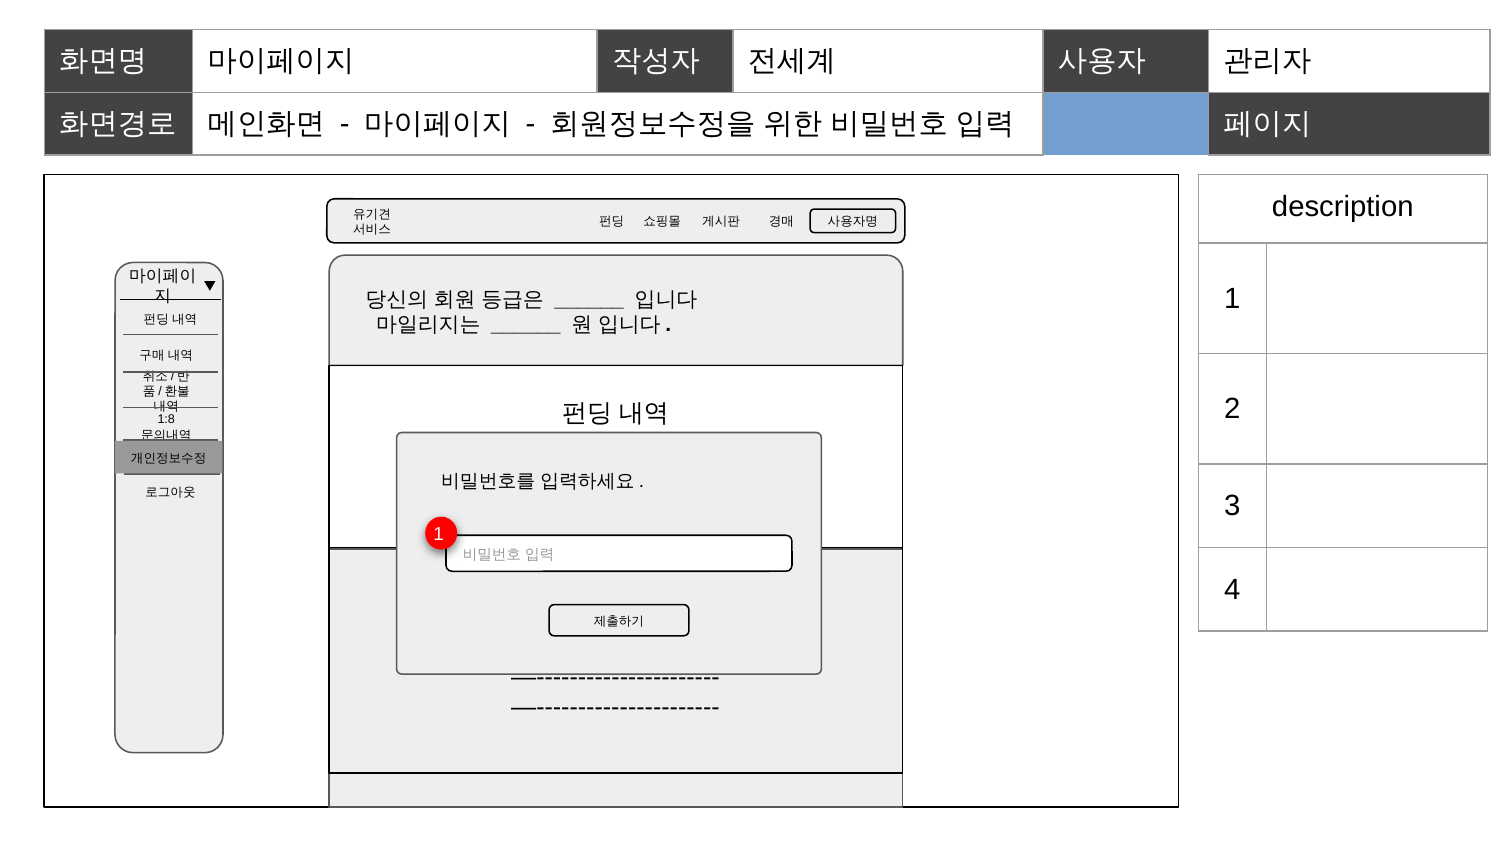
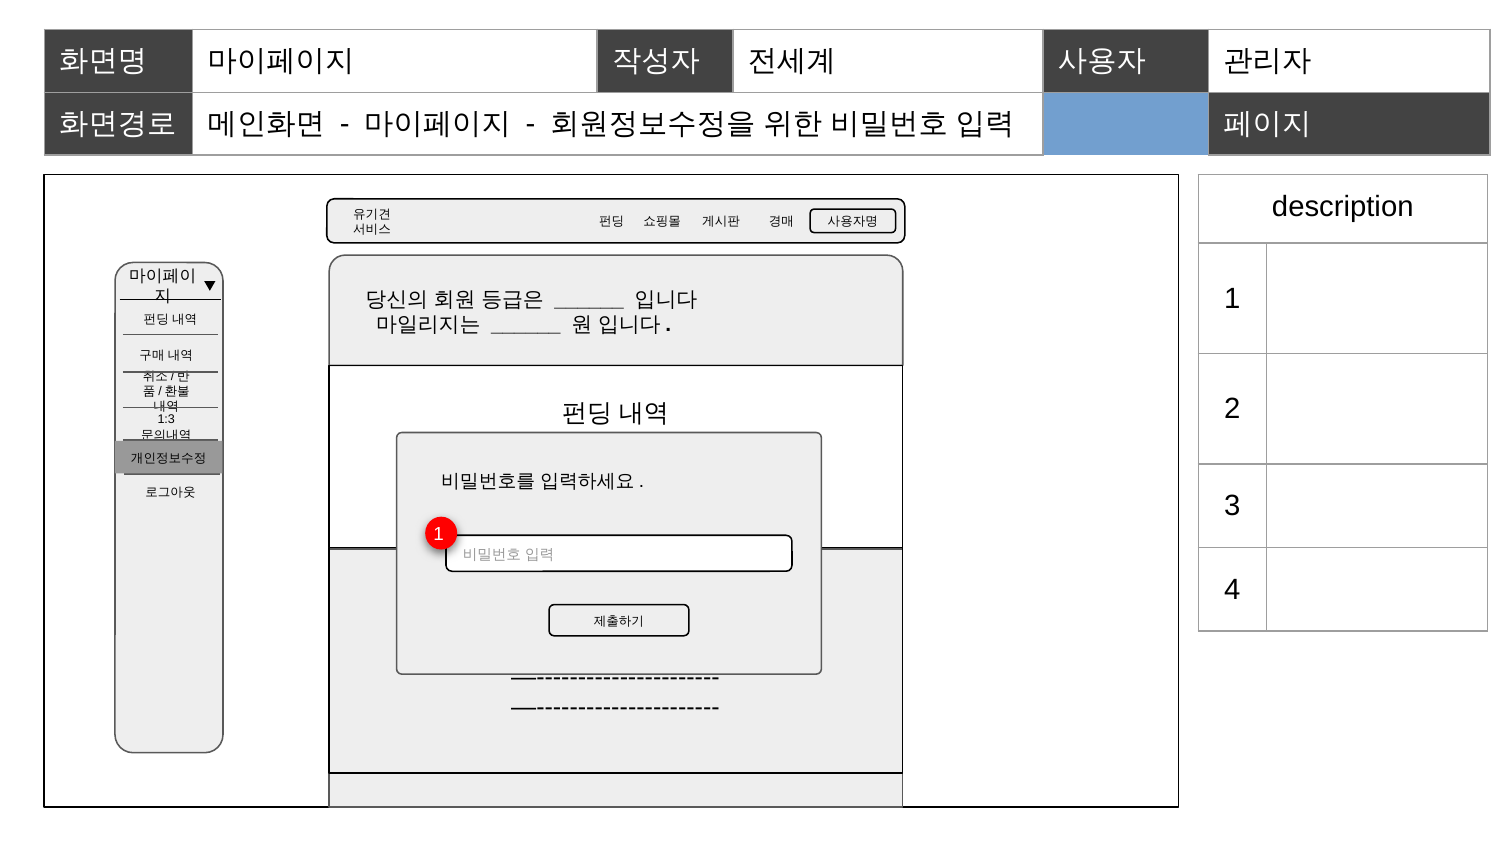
1:8: 1:8 -> 1:3 (166, 420)
